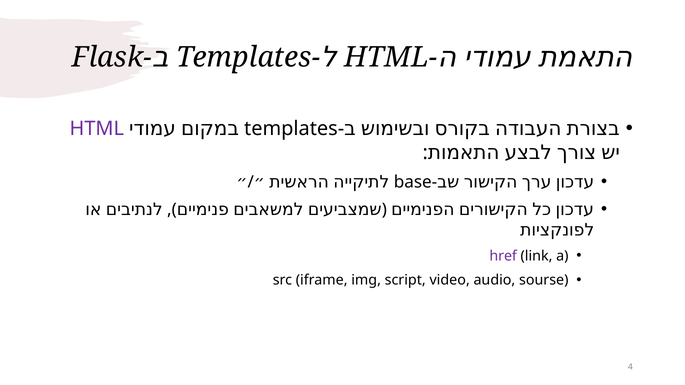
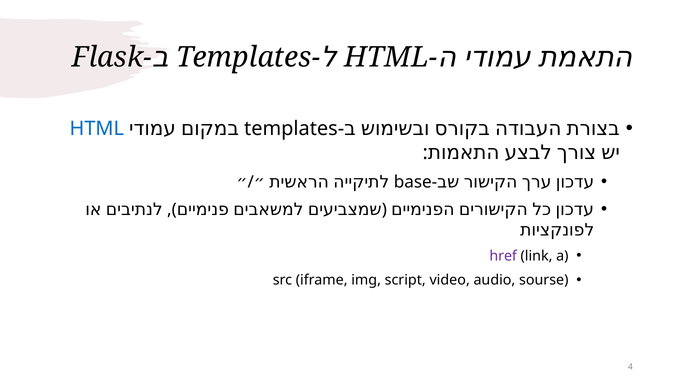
HTML colour: purple -> blue (97, 129)
